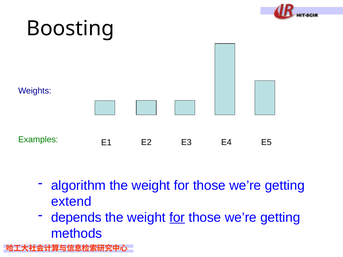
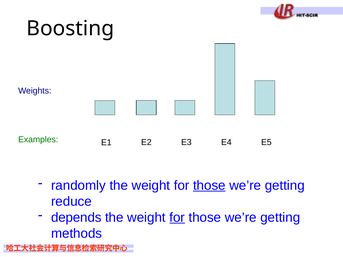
algorithm: algorithm -> randomly (78, 186)
those underline: none -> present (209, 186)
extend: extend -> reduce (71, 202)
